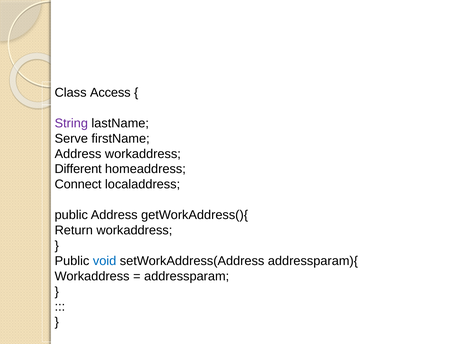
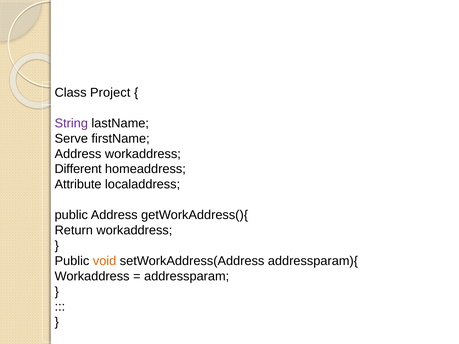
Access: Access -> Project (110, 93)
Connect: Connect -> Attribute (78, 185)
void colour: blue -> orange (105, 261)
